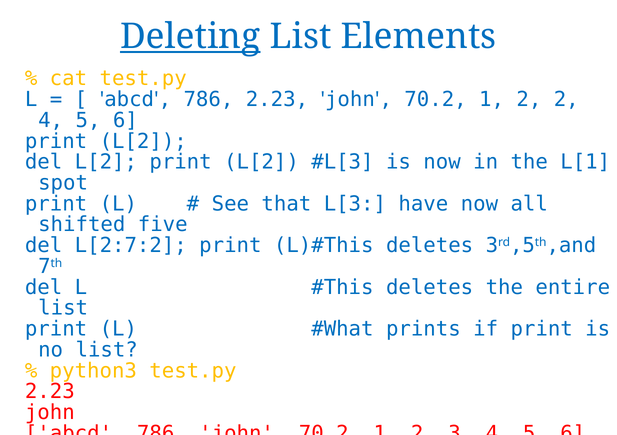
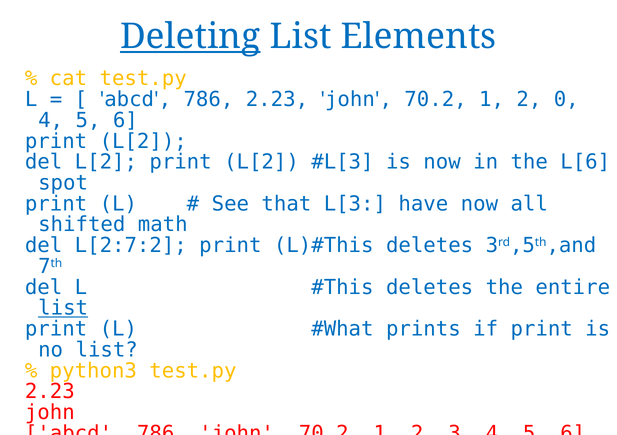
2 2: 2 -> 0 (566, 99)
L[1: L[1 -> L[6 (585, 162)
five: five -> math (163, 225)
list underline: none -> present (63, 308)
